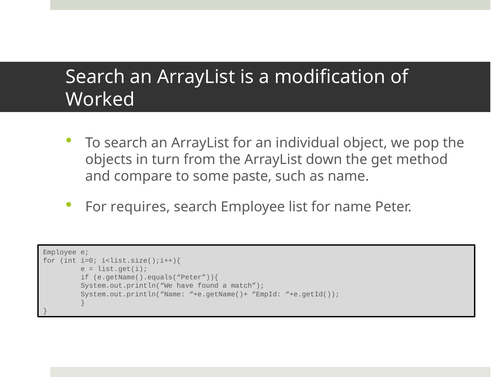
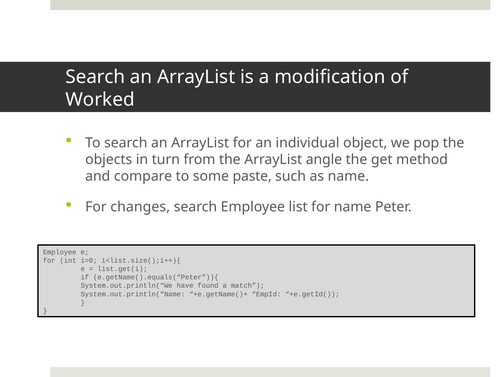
down: down -> angle (324, 160)
requires: requires -> changes (140, 207)
